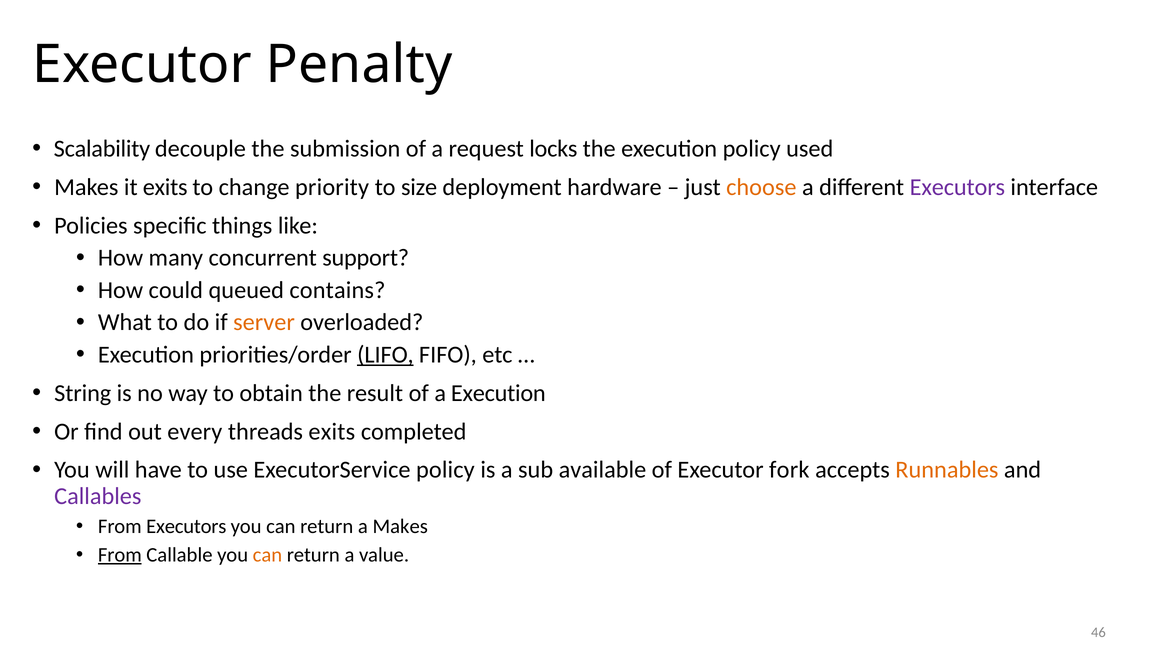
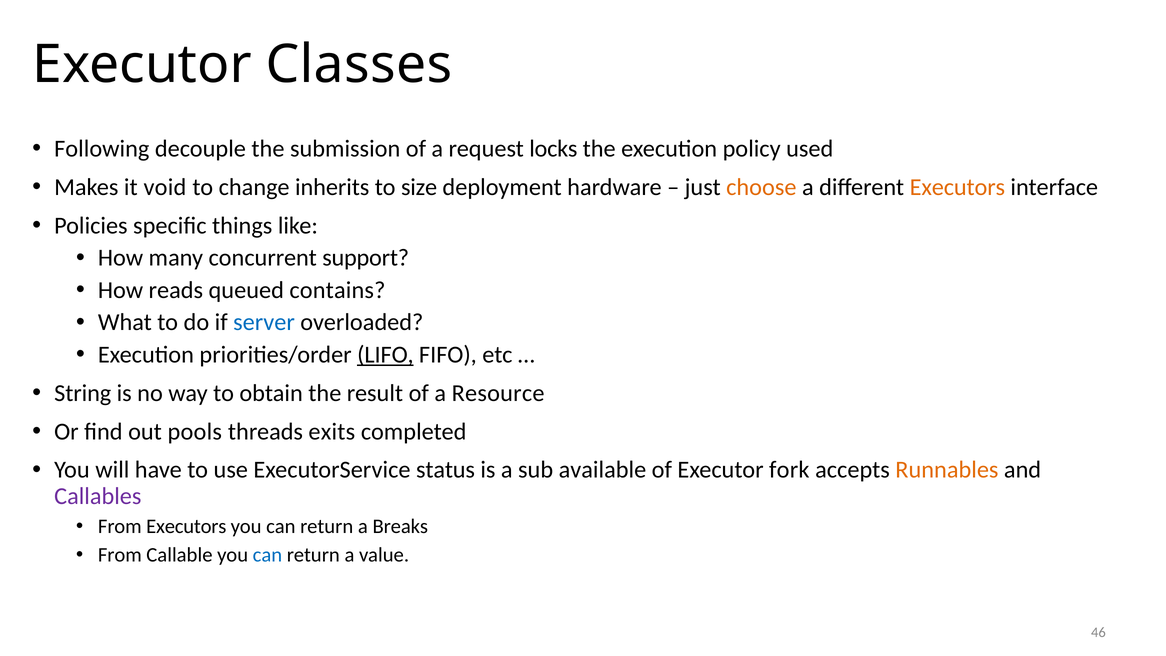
Penalty: Penalty -> Classes (359, 64)
Scalability: Scalability -> Following (102, 149)
it exits: exits -> void (165, 187)
priority: priority -> inherits (332, 187)
Executors colour: purple -> orange (957, 187)
could: could -> reads (176, 290)
server colour: orange -> blue (264, 322)
a Execution: Execution -> Resource (498, 393)
every: every -> pools (195, 431)
ExecutorService policy: policy -> status (446, 470)
a Makes: Makes -> Breaks (400, 526)
From underline: present -> none (120, 555)
can colour: orange -> blue (267, 555)
